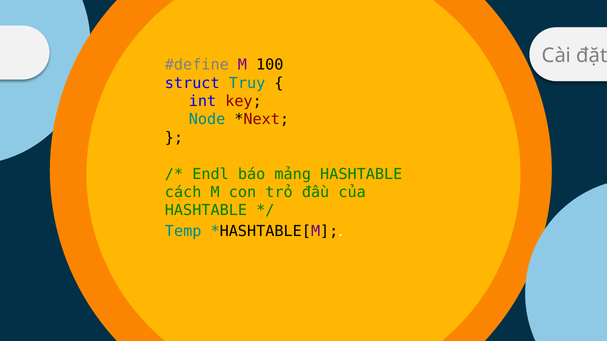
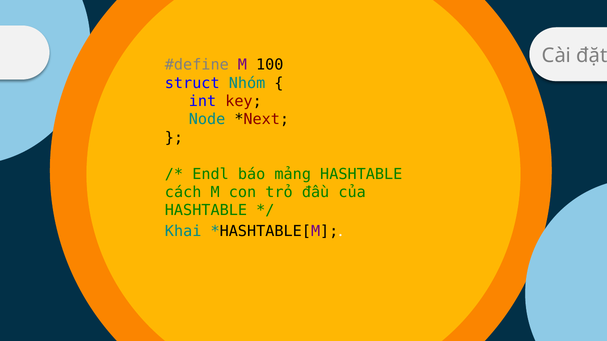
Truy: Truy -> Nhóm (247, 83)
Temp: Temp -> Khai (183, 231)
